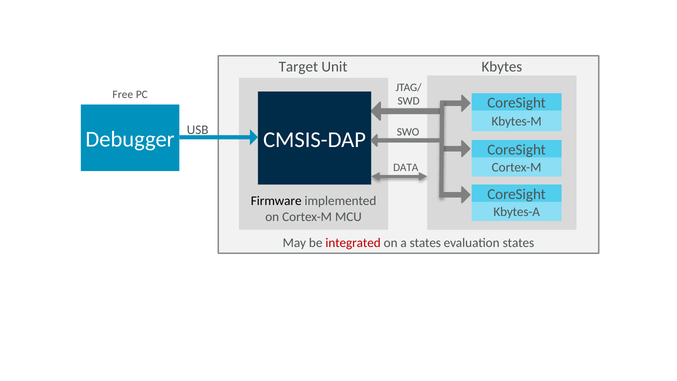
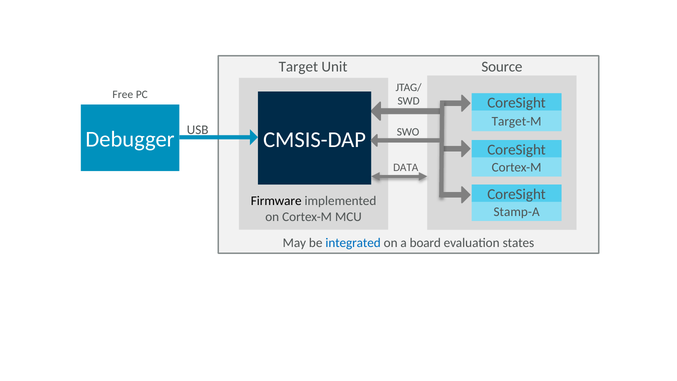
Kbytes: Kbytes -> Source (502, 67)
Kbytes-M: Kbytes-M -> Target-M (517, 122)
Kbytes-A: Kbytes-A -> Stamp-A (517, 212)
integrated colour: red -> blue (353, 243)
a states: states -> board (425, 243)
